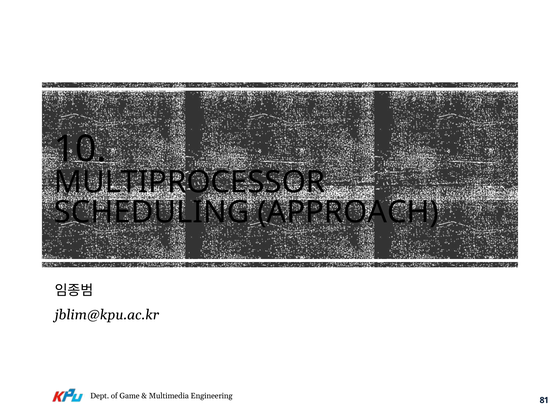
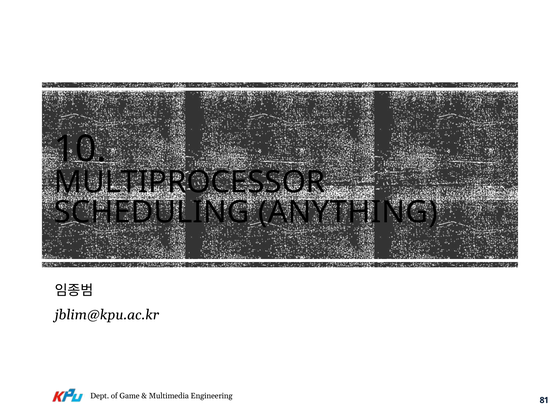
APPROACH: APPROACH -> ANYTHING (348, 212)
